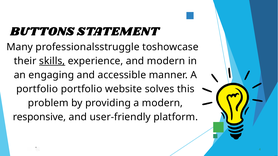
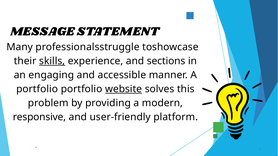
BUTTONS: BUTTONS -> MESSAGE (42, 32)
and modern: modern -> sections (166, 61)
website underline: none -> present (124, 89)
